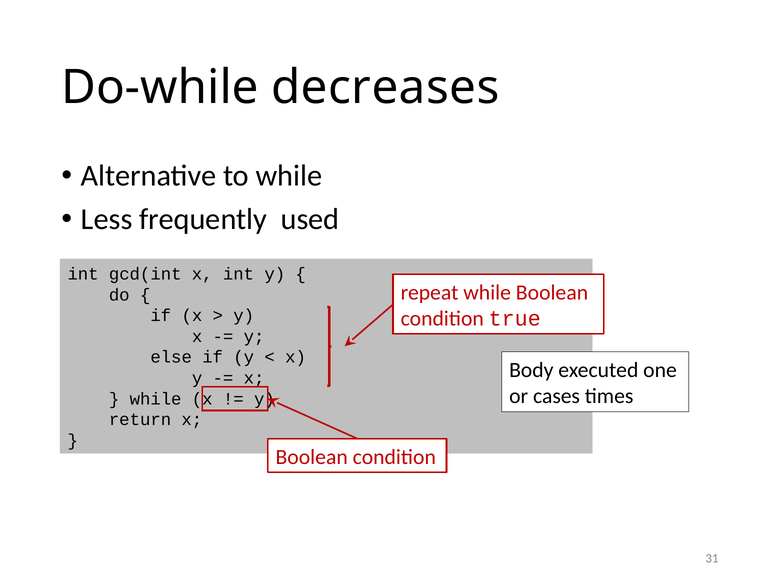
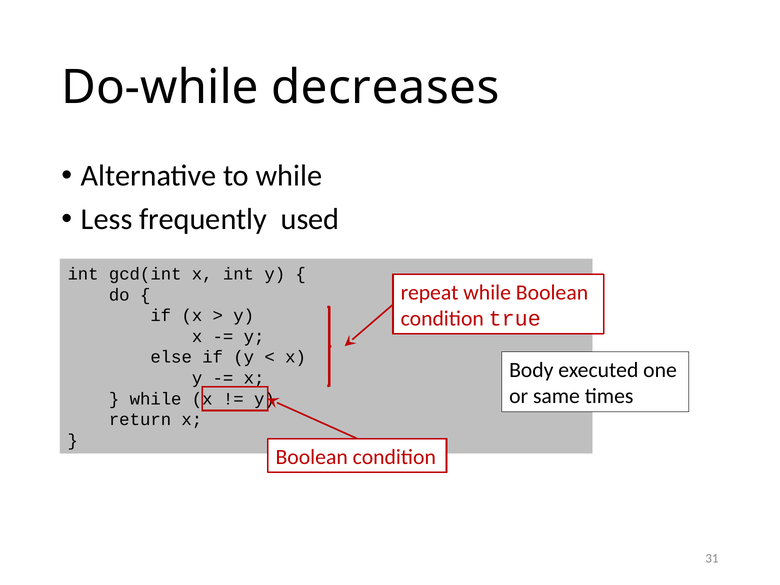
cases: cases -> same (556, 396)
